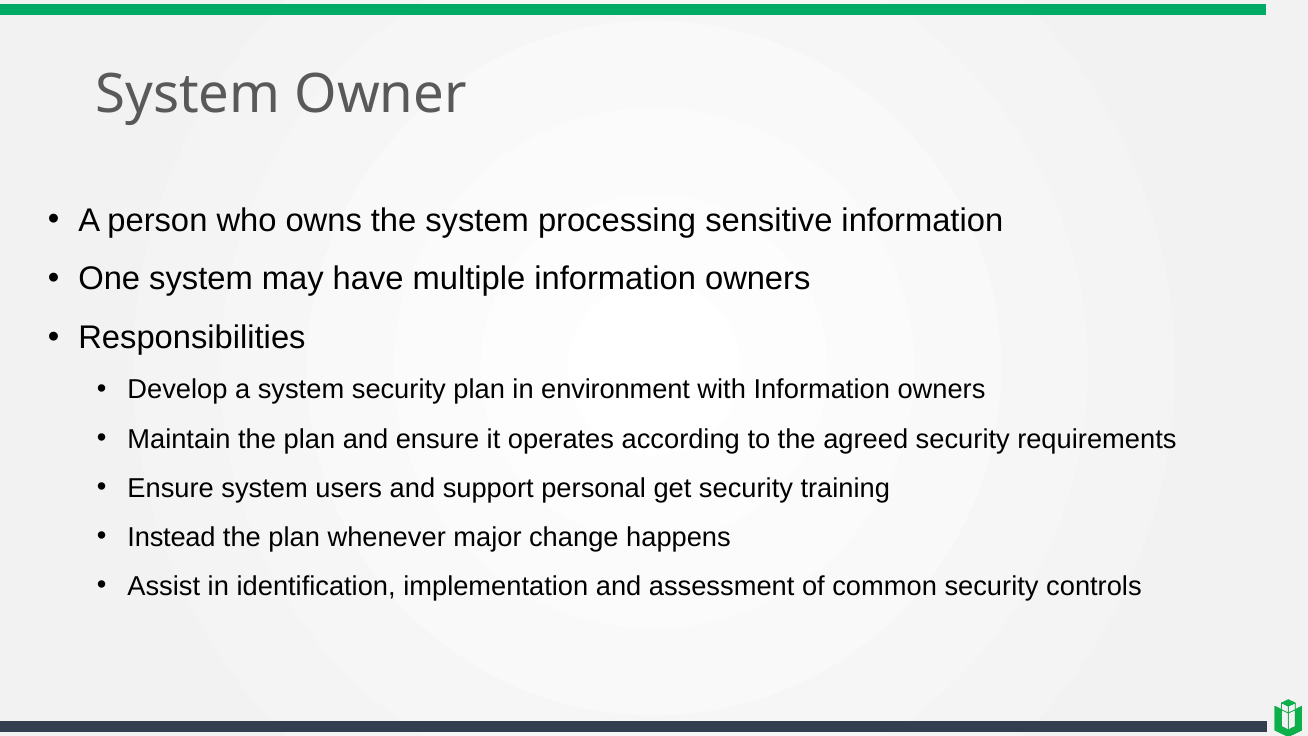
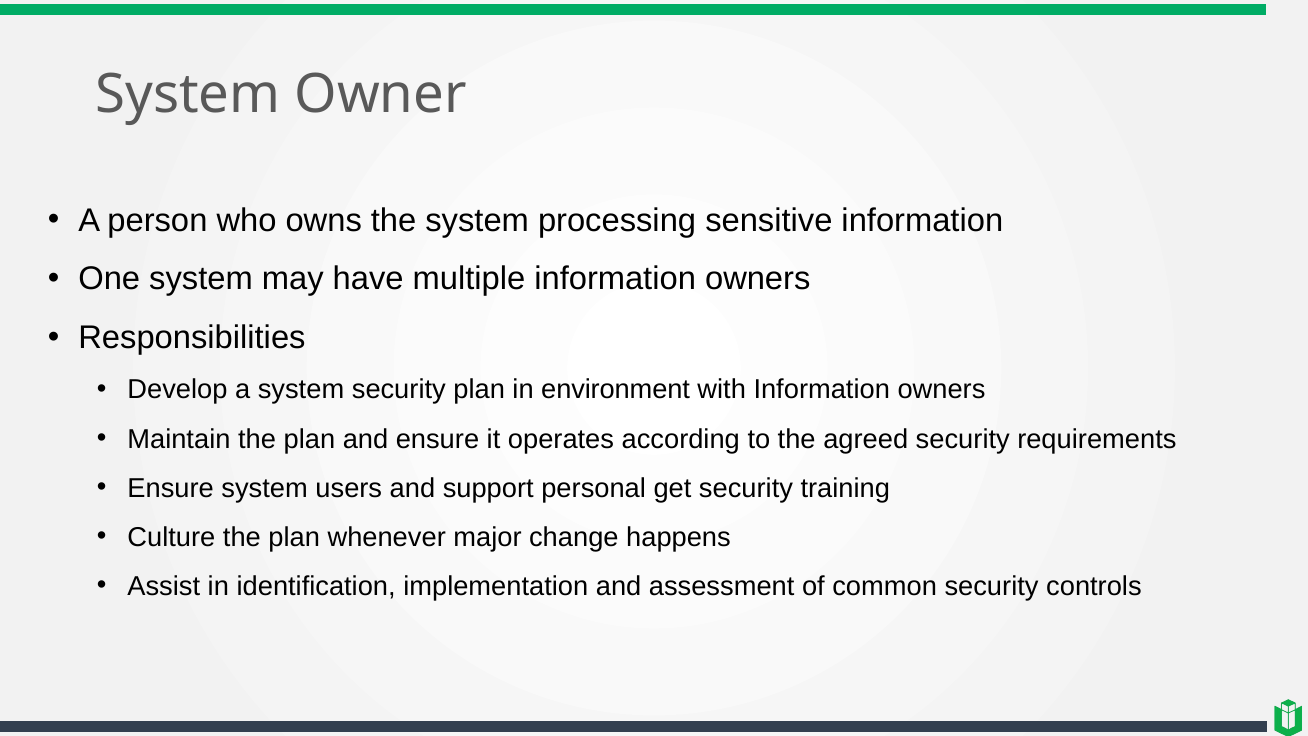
Instead: Instead -> Culture (171, 537)
